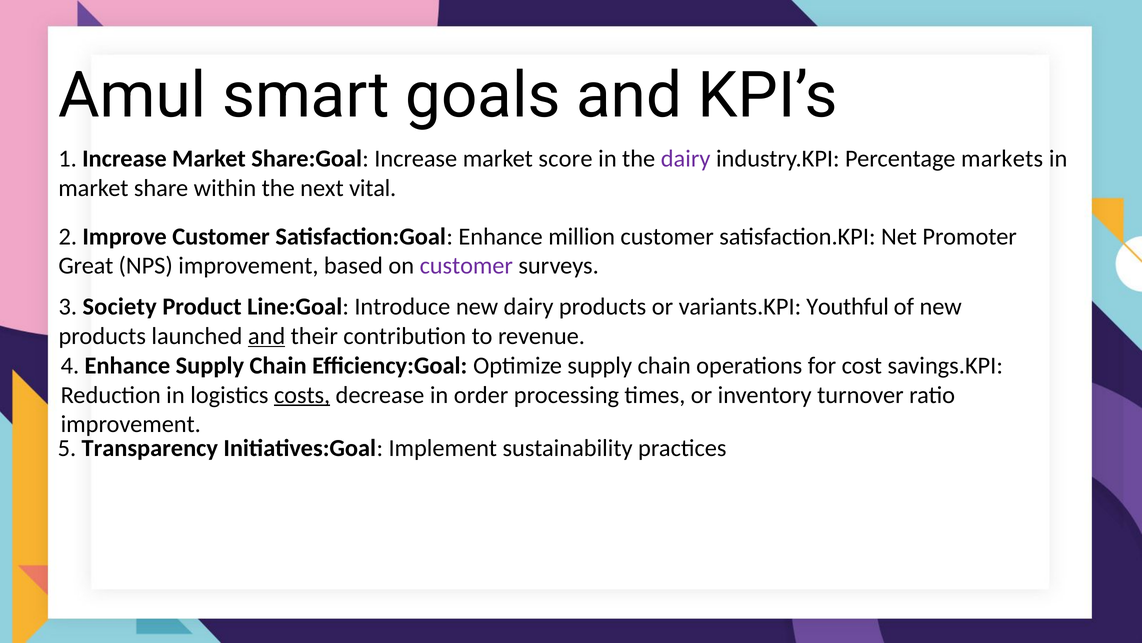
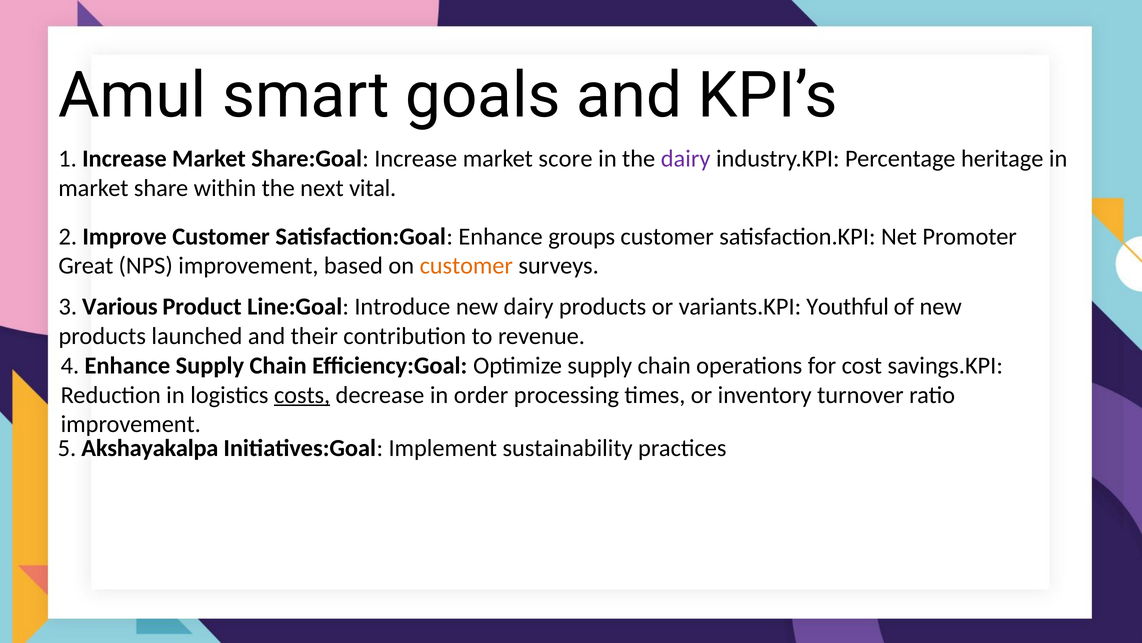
markets: markets -> heritage (1002, 159)
million: million -> groups (582, 237)
customer colour: purple -> orange (466, 266)
Society: Society -> Various (120, 307)
and underline: present -> none (267, 336)
Transparency: Transparency -> Akshayakalpa (150, 448)
